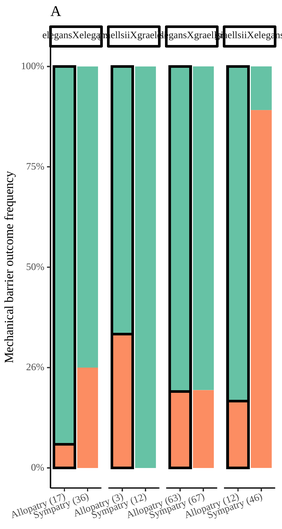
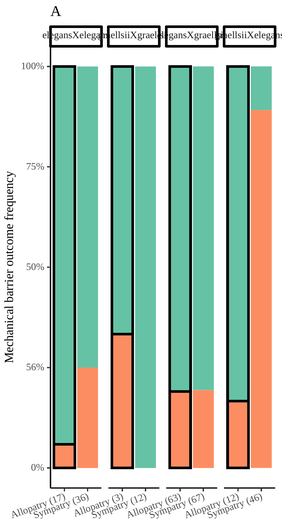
26%: 26% -> 56% (35, 367)
